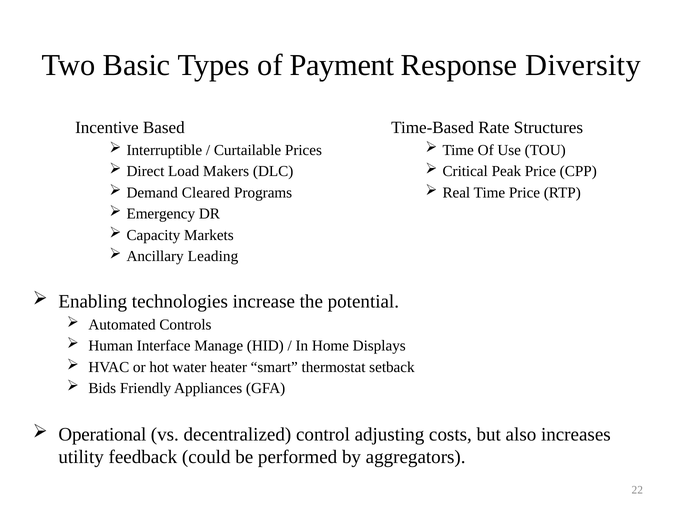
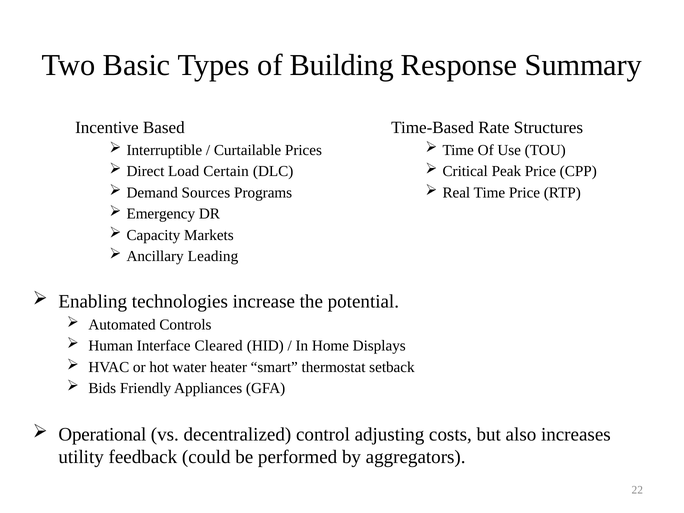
Payment: Payment -> Building (342, 65)
Diversity: Diversity -> Summary (583, 65)
Makers: Makers -> Certain (226, 171)
Cleared: Cleared -> Sources (206, 193)
Manage: Manage -> Cleared (219, 346)
